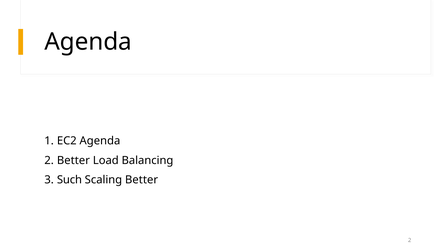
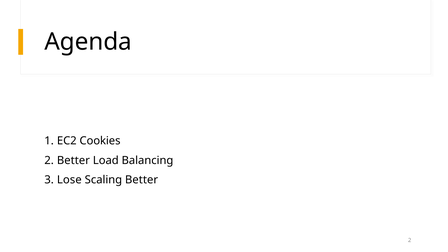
EC2 Agenda: Agenda -> Cookies (100, 141)
Such: Such -> Lose (69, 180)
